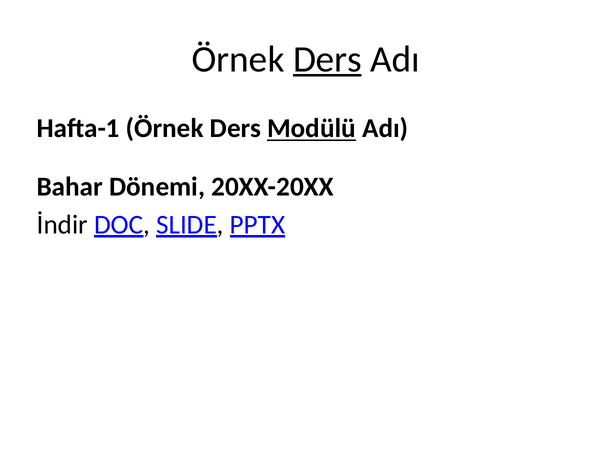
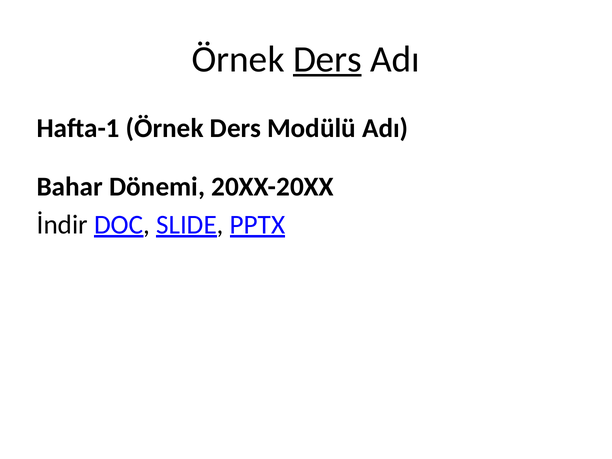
Modülü underline: present -> none (311, 128)
